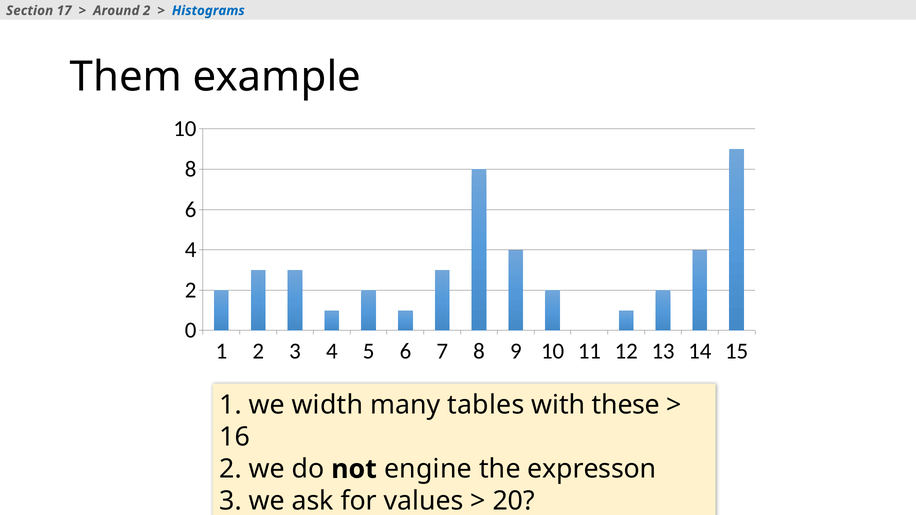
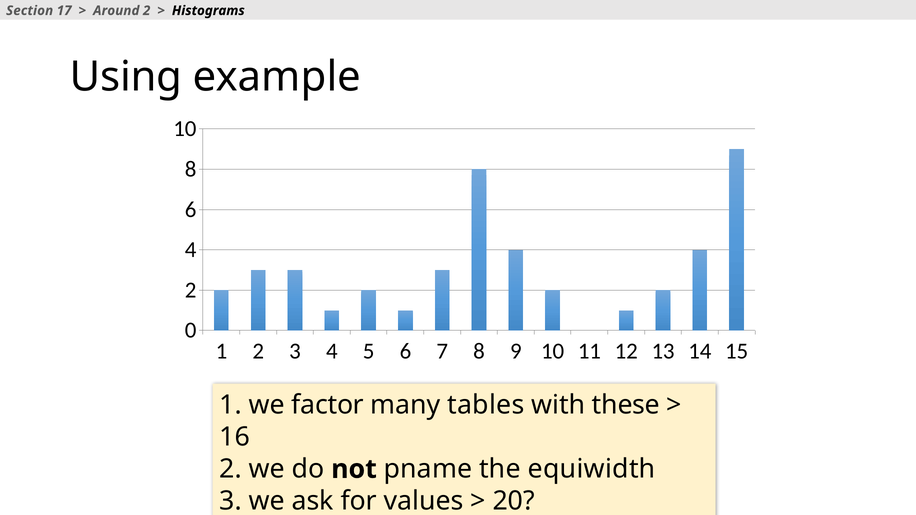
Histograms colour: blue -> black (208, 11)
Them: Them -> Using (126, 77)
width: width -> factor (328, 405)
engine: engine -> pname (428, 469)
expresson: expresson -> equiwidth (592, 469)
